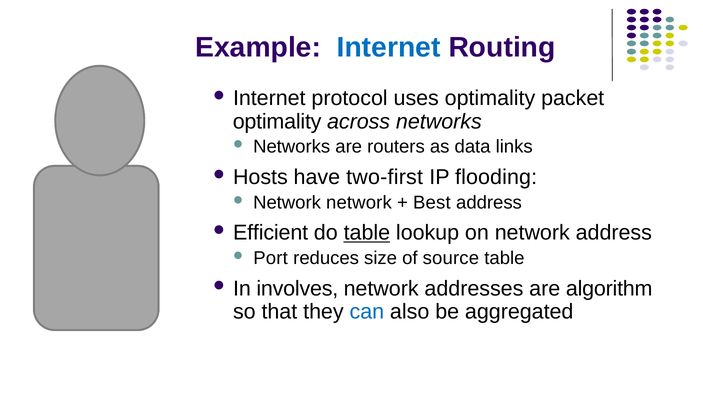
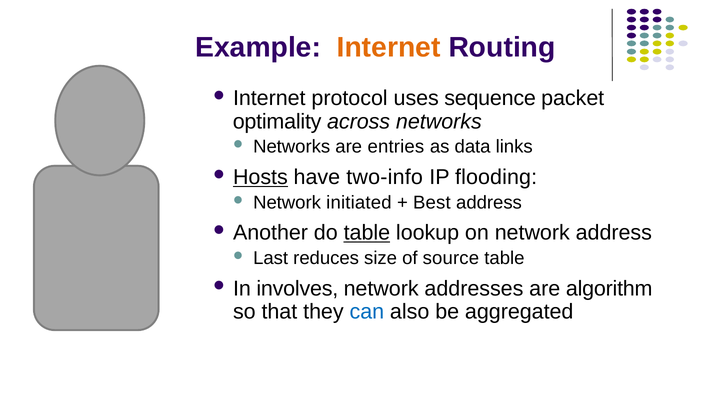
Internet colour: blue -> orange (389, 47)
uses optimality: optimality -> sequence (490, 98)
routers: routers -> entries (396, 147)
Hosts underline: none -> present (260, 177)
two-first: two-first -> two-info (385, 177)
Network network: network -> initiated (359, 203)
Efficient: Efficient -> Another (271, 233)
Port: Port -> Last (271, 258)
